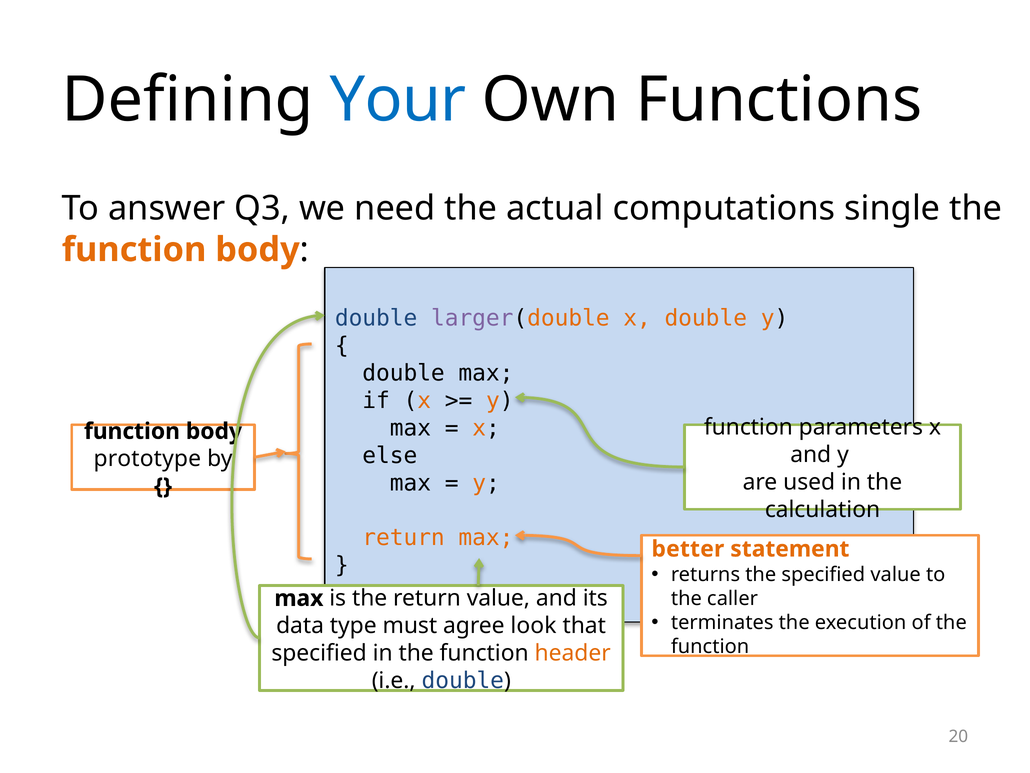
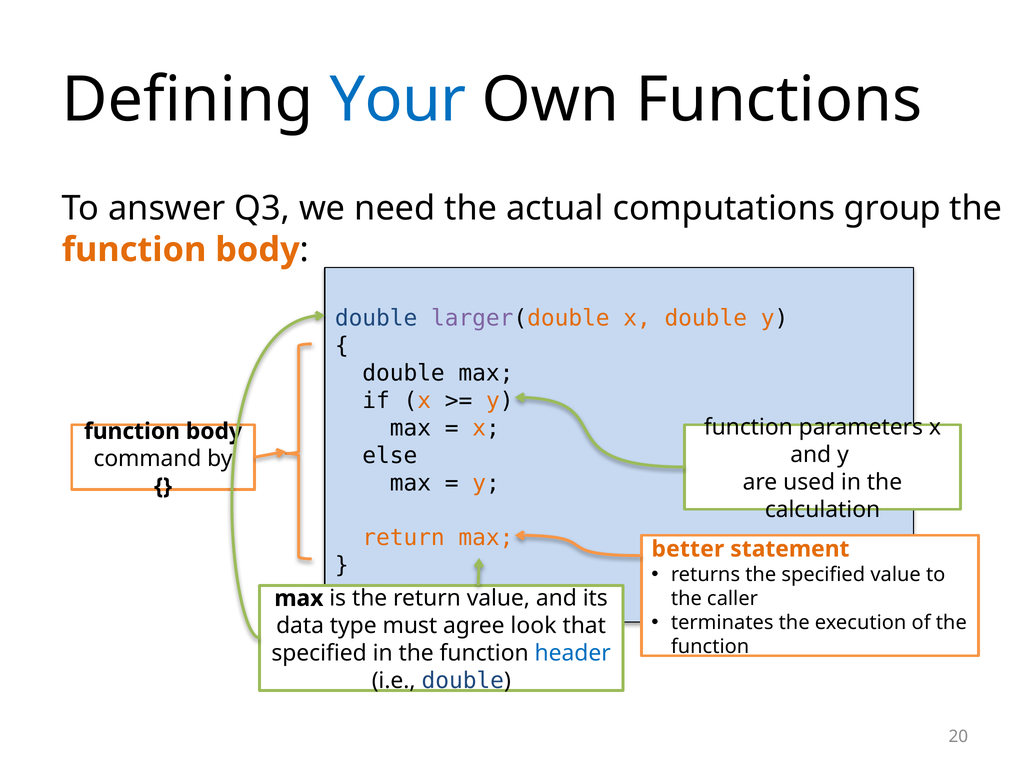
single: single -> group (893, 208)
prototype: prototype -> command (147, 459)
header colour: orange -> blue (573, 653)
